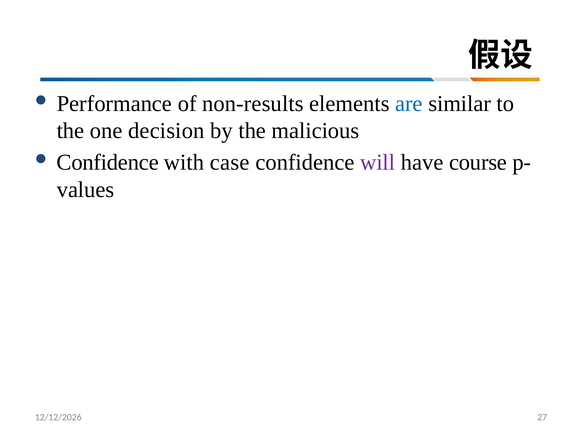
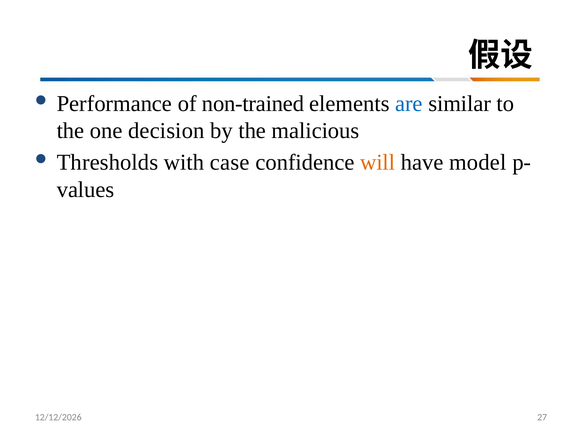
non-results: non-results -> non-trained (253, 103)
Confidence: Confidence -> Thresholds (107, 162)
will colour: purple -> orange (378, 162)
course: course -> model (478, 162)
